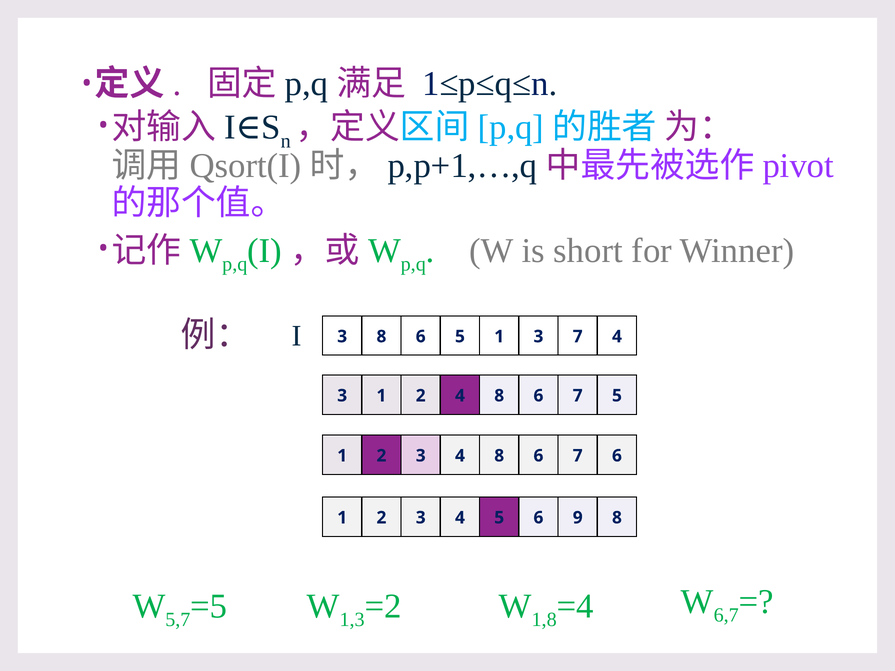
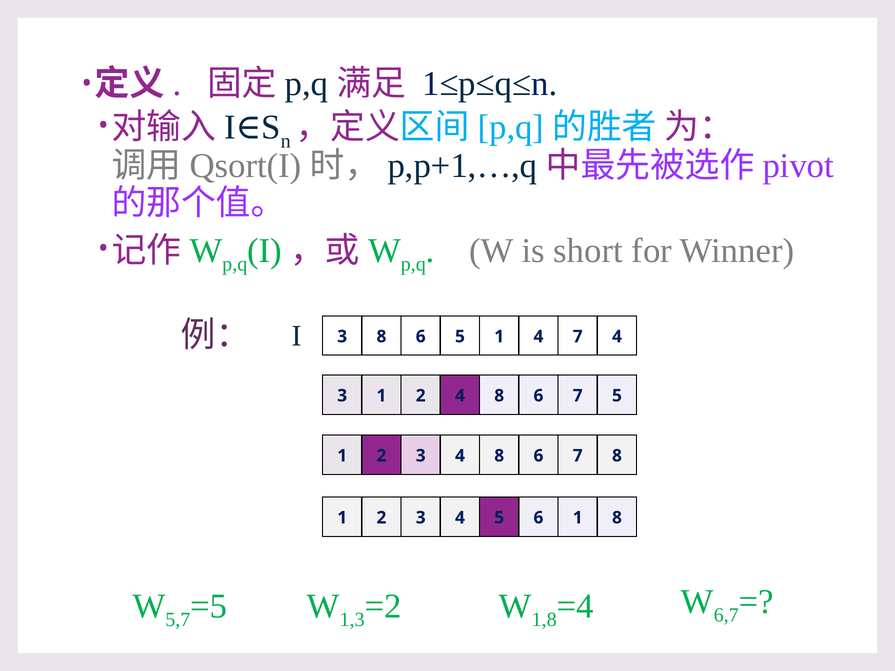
1 3: 3 -> 4 (538, 337)
7 6: 6 -> 8 (617, 456)
6 9: 9 -> 1 (578, 518)
